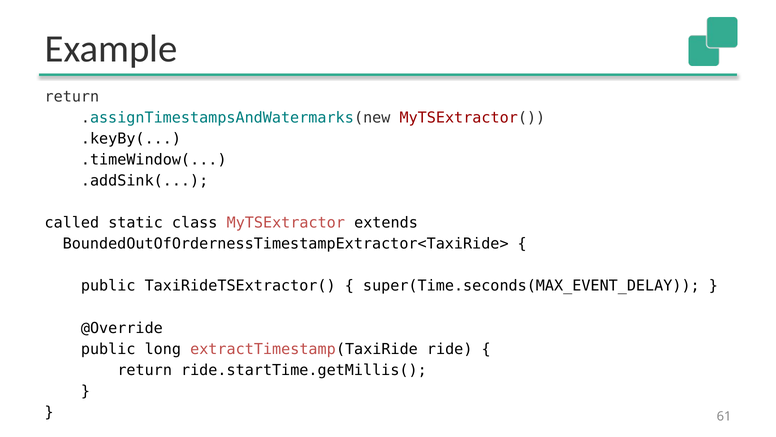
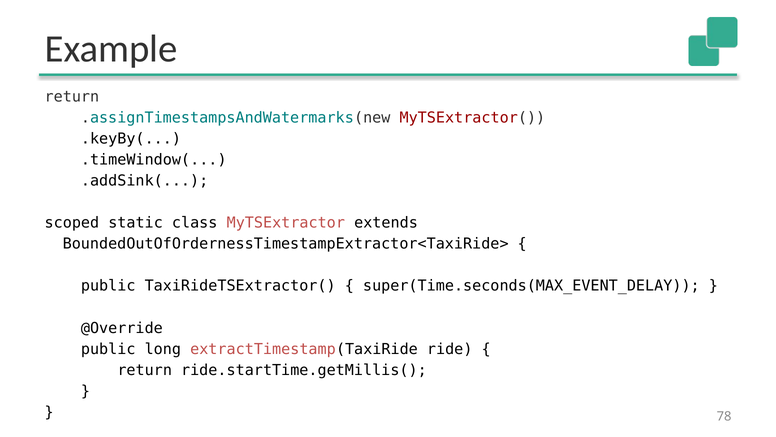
called: called -> scoped (72, 223)
61: 61 -> 78 (724, 416)
